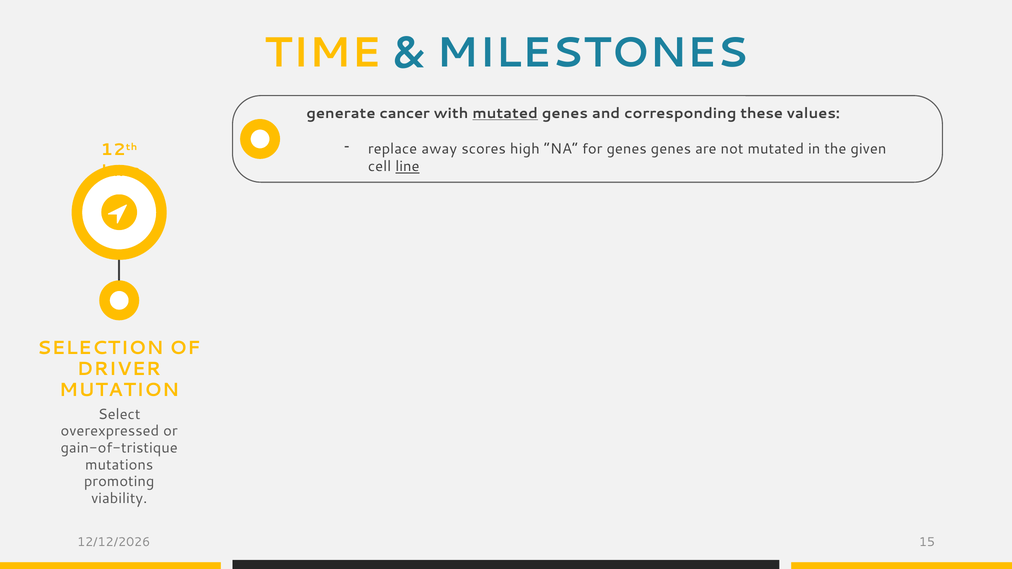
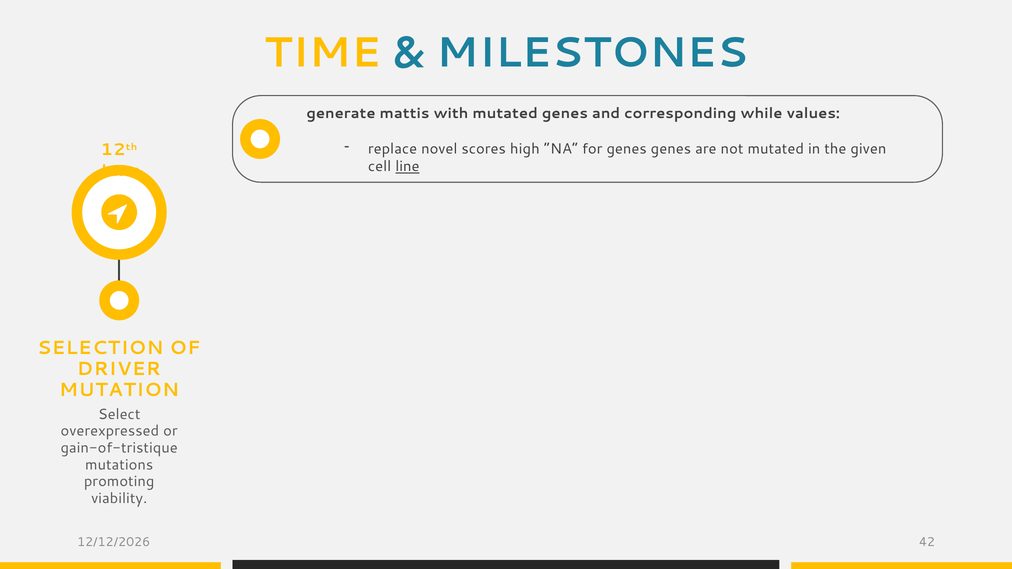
cancer: cancer -> mattis (405, 113)
mutated underline: present -> none (505, 113)
these: these -> while (762, 113)
away: away -> novel (439, 149)
15: 15 -> 42 (927, 542)
